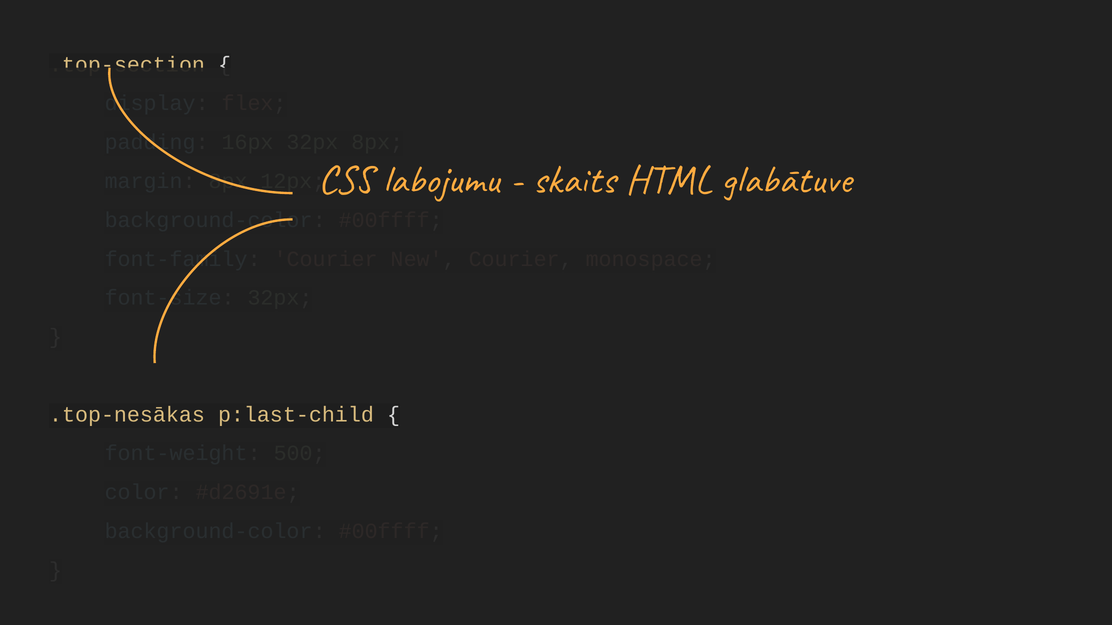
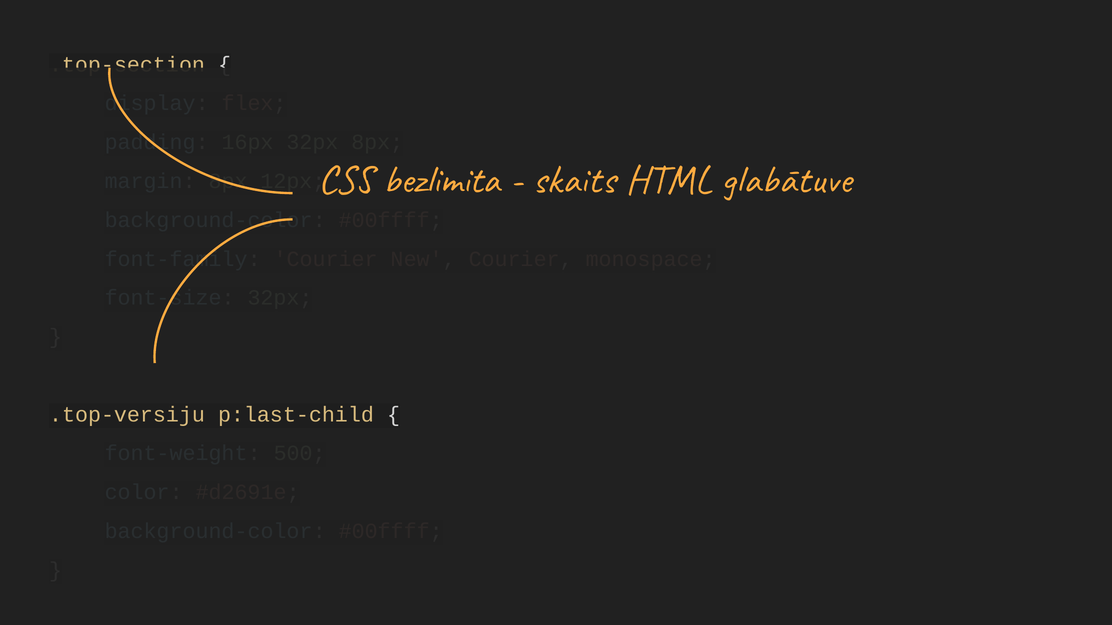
labojumu: labojumu -> bezlimita (442, 180)
.top-nesākas: .top-nesākas -> .top-versiju (127, 415)
